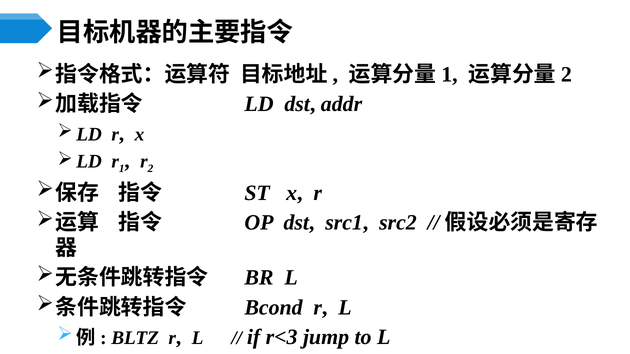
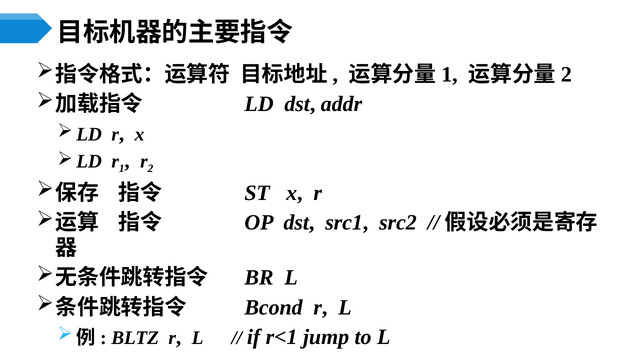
r<3: r<3 -> r<1 (282, 337)
